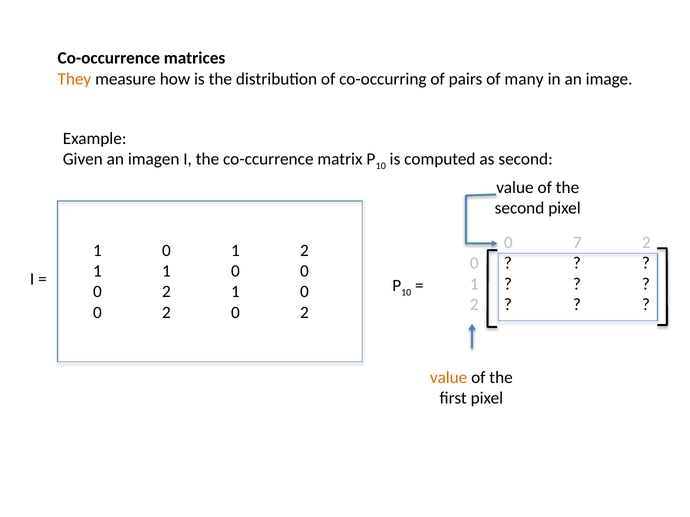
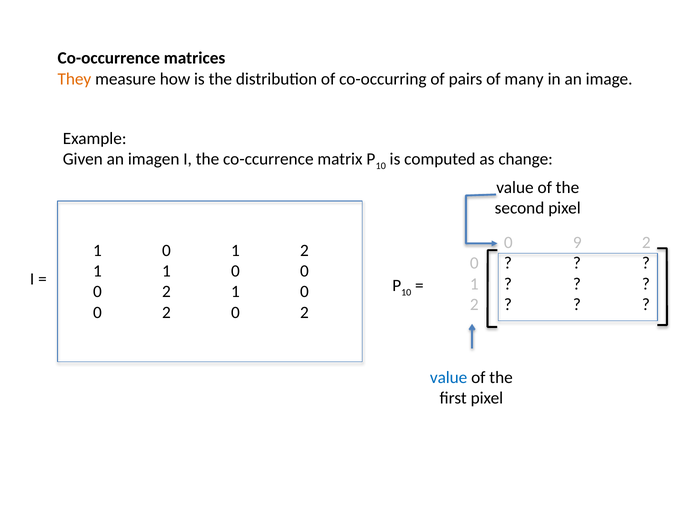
as second: second -> change (526, 159)
7: 7 -> 9 (577, 243)
value colour: orange -> blue (449, 378)
